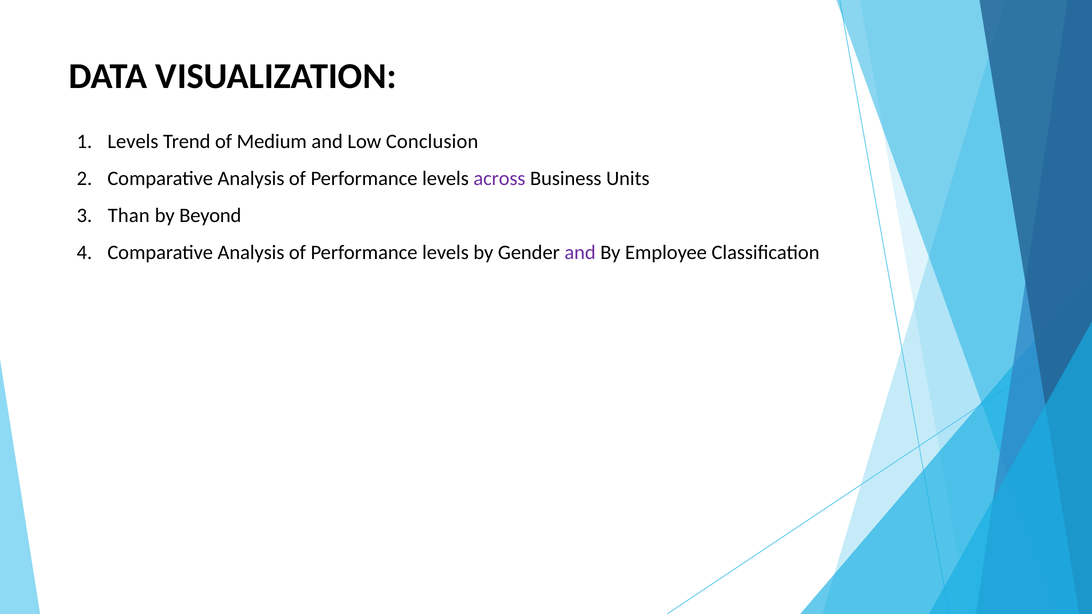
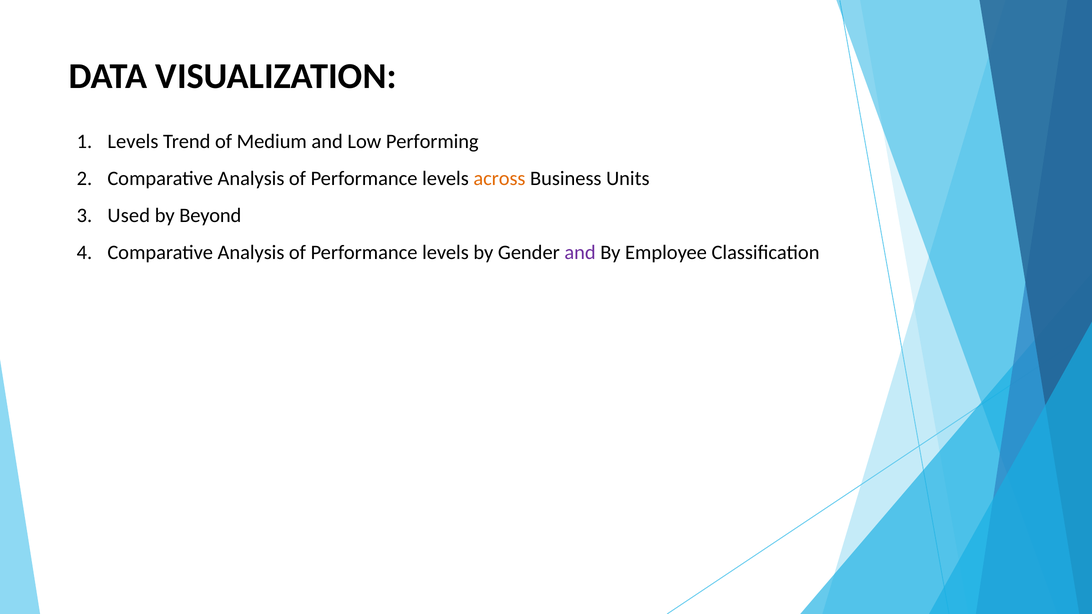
Conclusion: Conclusion -> Performing (432, 142)
across colour: purple -> orange (499, 179)
Than: Than -> Used (129, 215)
